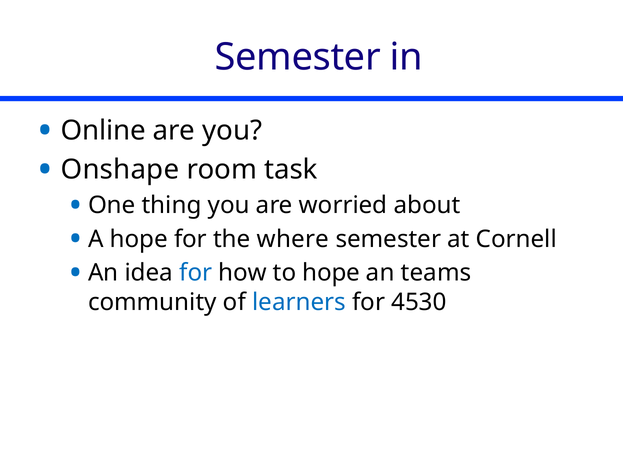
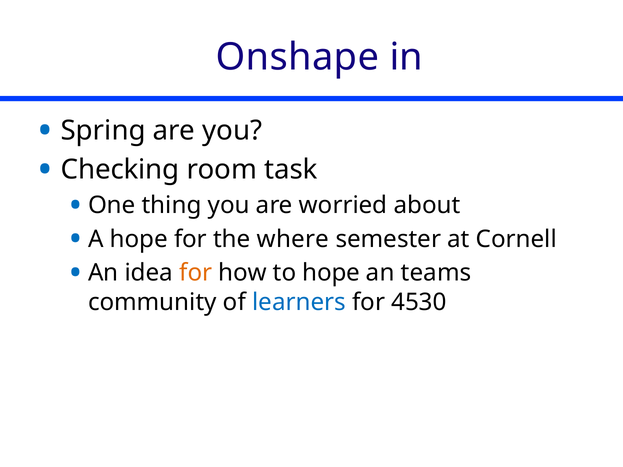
Semester: Semester -> Onshape (297, 57)
Online: Online -> Spring (103, 131)
Onshape: Onshape -> Checking (120, 169)
for colour: blue -> orange (196, 273)
